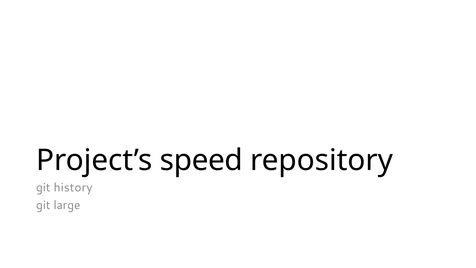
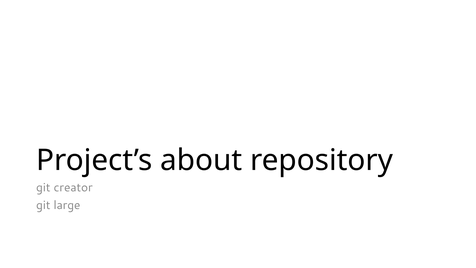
speed: speed -> about (201, 160)
history: history -> creator (73, 187)
